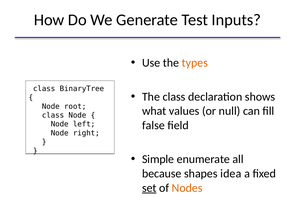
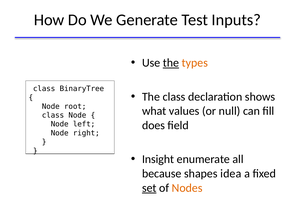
the underline: none -> present (171, 63)
false: false -> does (153, 125)
Simple: Simple -> Insight (158, 159)
